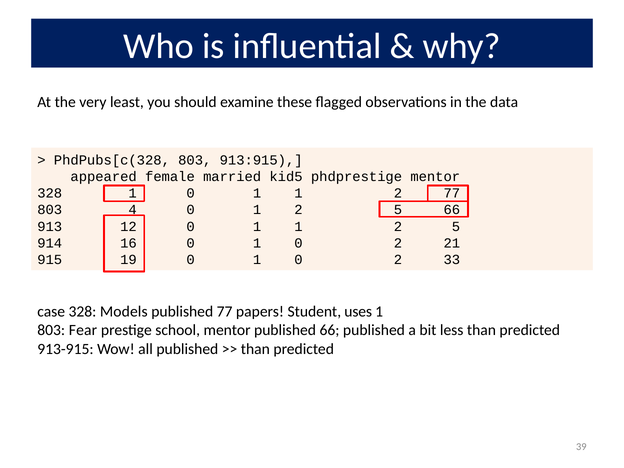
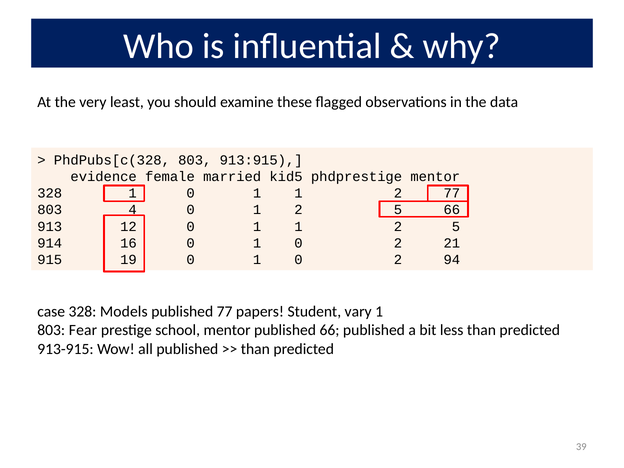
appeared: appeared -> evidence (104, 177)
33: 33 -> 94 (452, 260)
uses: uses -> vary (358, 312)
